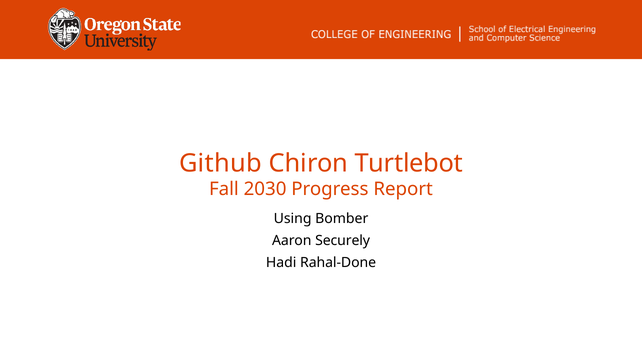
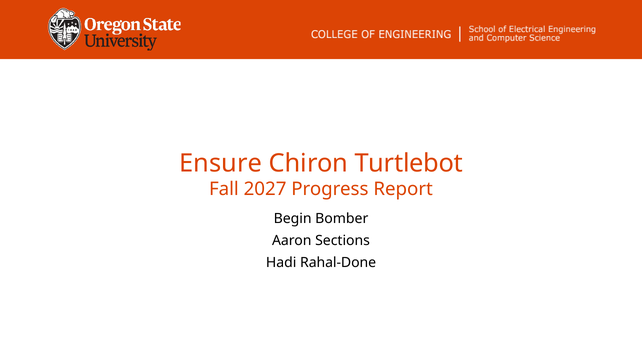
Github: Github -> Ensure (221, 163)
2030: 2030 -> 2027 (265, 189)
Using: Using -> Begin (293, 219)
Securely: Securely -> Sections (343, 241)
